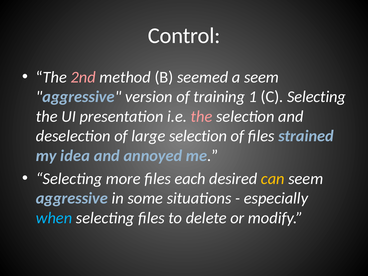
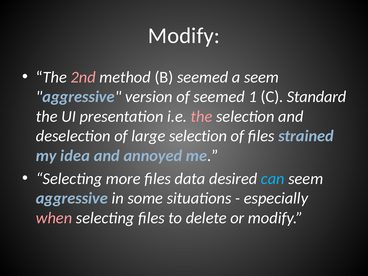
Control: Control -> Modify (184, 36)
of training: training -> seemed (219, 97)
C Selecting: Selecting -> Standard (317, 97)
each: each -> data (190, 179)
can colour: yellow -> light blue (273, 179)
when colour: light blue -> pink (54, 218)
